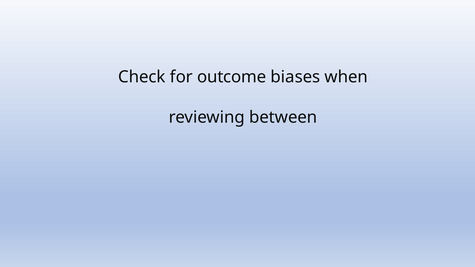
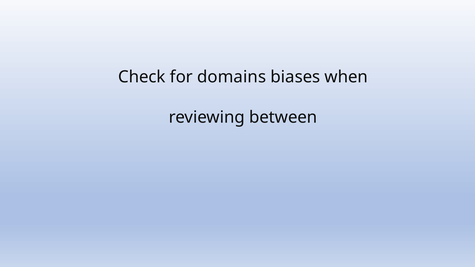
outcome: outcome -> domains (232, 77)
